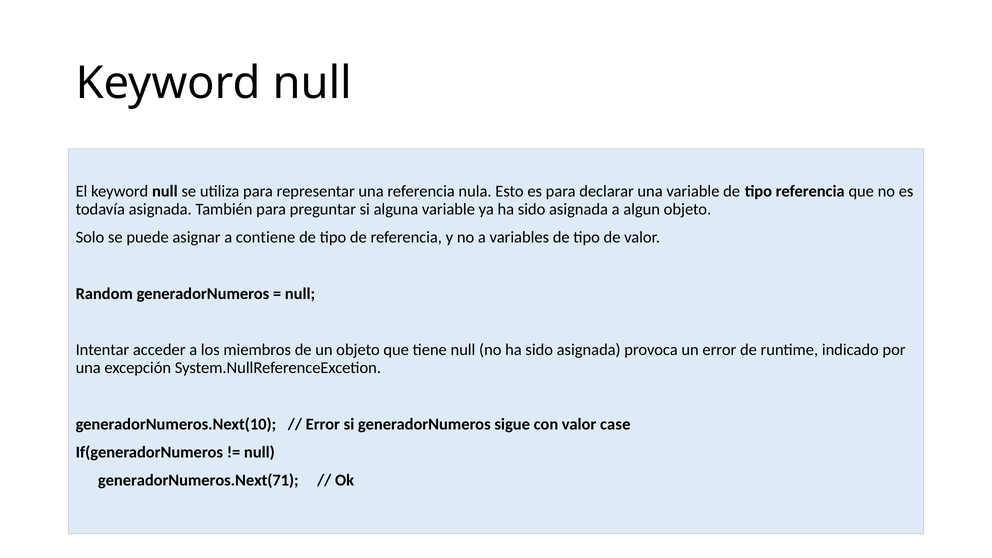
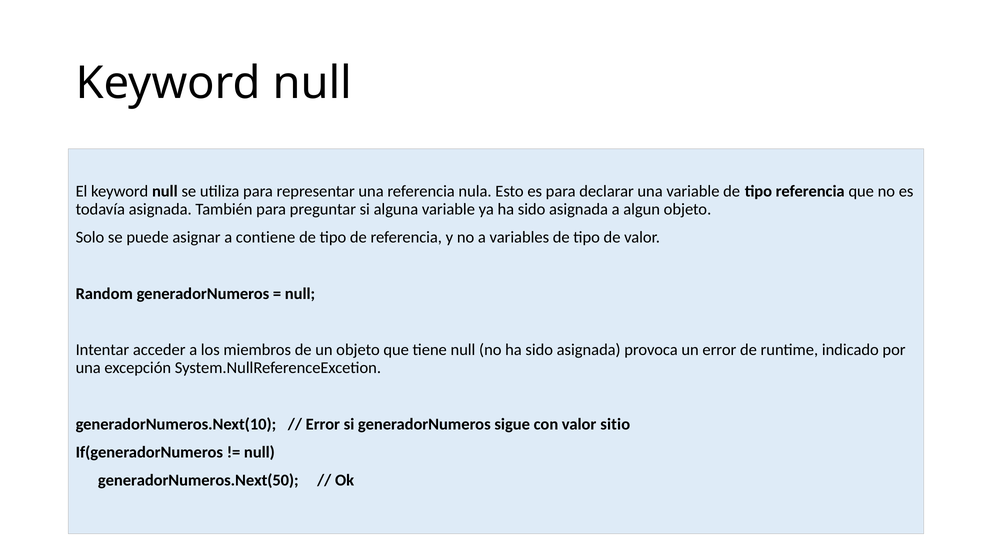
case: case -> sitio (615, 424)
generadorNumeros.Next(71: generadorNumeros.Next(71 -> generadorNumeros.Next(50 (198, 481)
